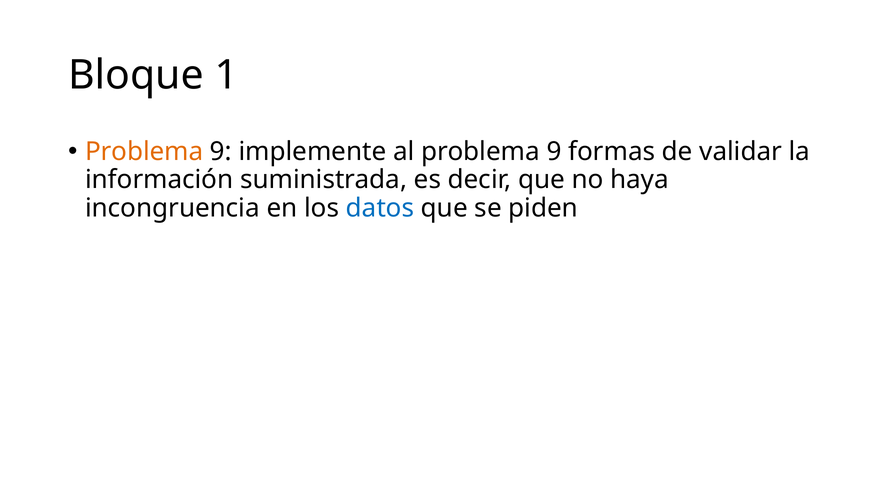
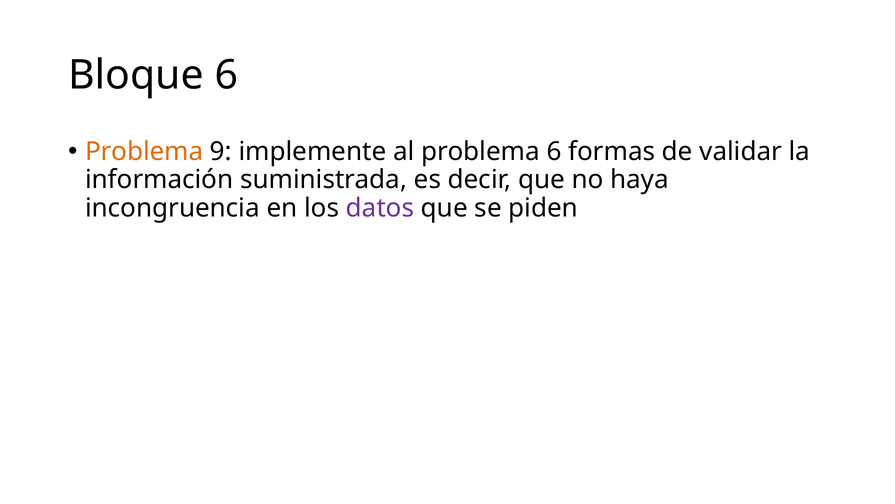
Bloque 1: 1 -> 6 (226, 75)
al problema 9: 9 -> 6 (554, 151)
datos colour: blue -> purple (380, 208)
